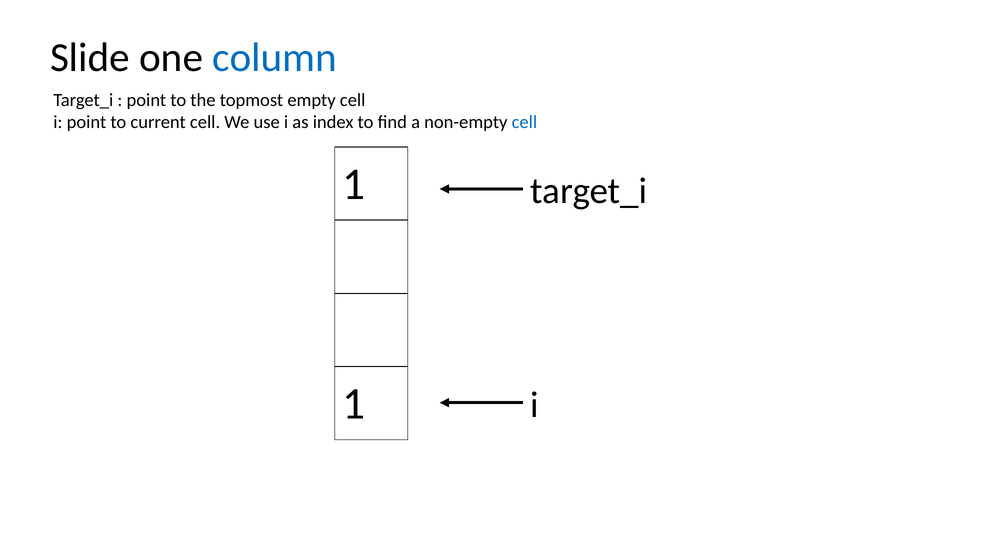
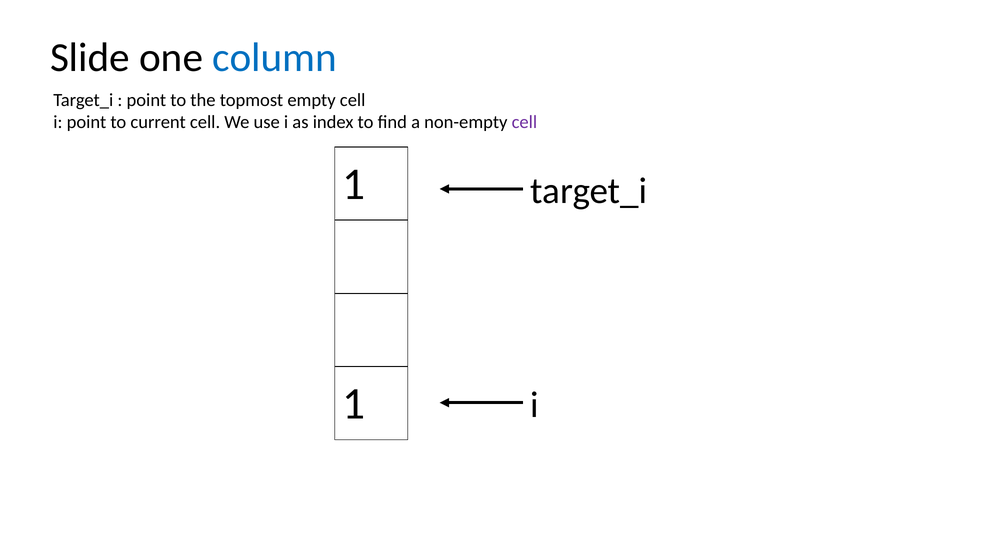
cell colour: blue -> purple (524, 122)
